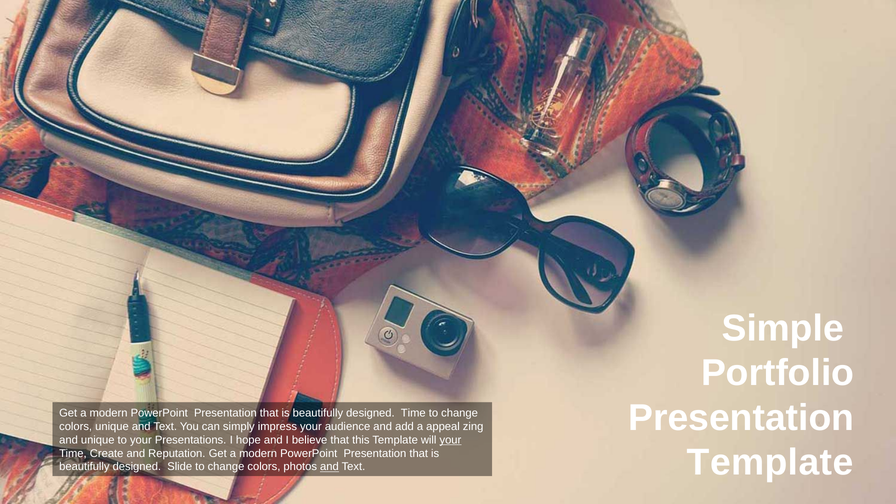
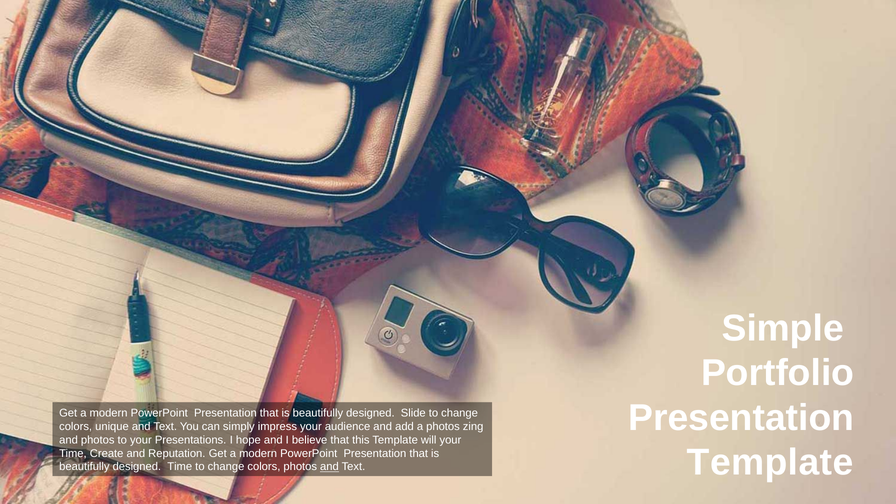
designed Time: Time -> Slide (413, 413)
a appeal: appeal -> photos (443, 426)
and unique: unique -> photos (98, 440)
your underline: present -> none (450, 440)
designed Slide: Slide -> Time (180, 467)
